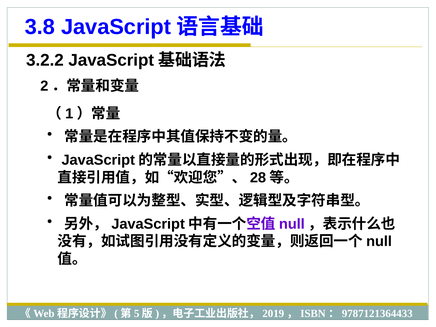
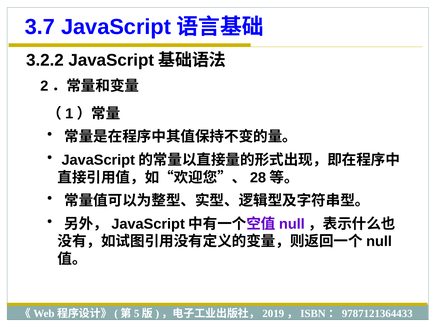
3.8: 3.8 -> 3.7 (40, 27)
